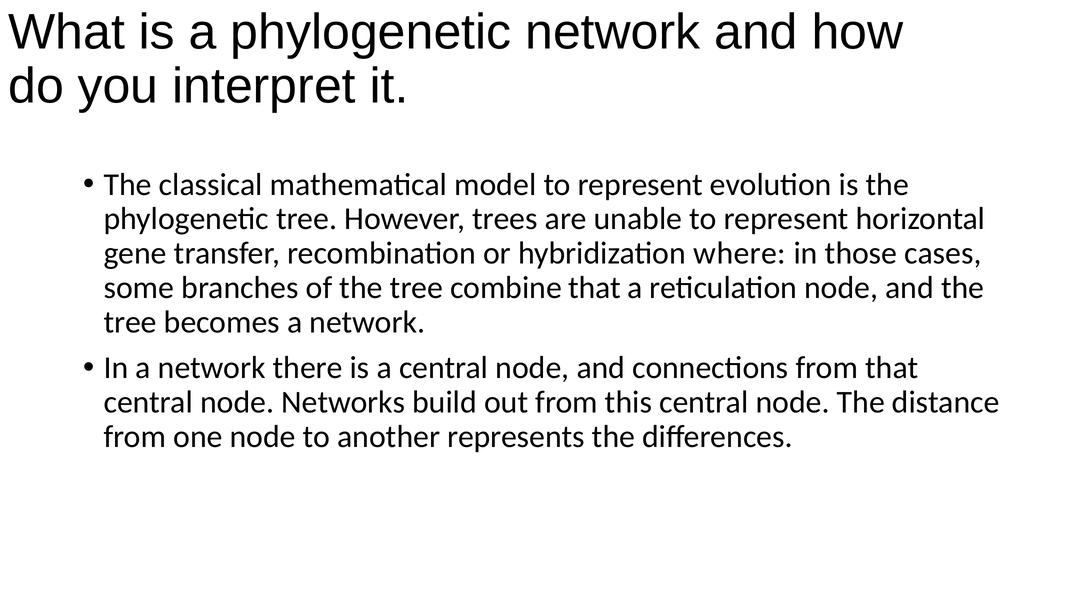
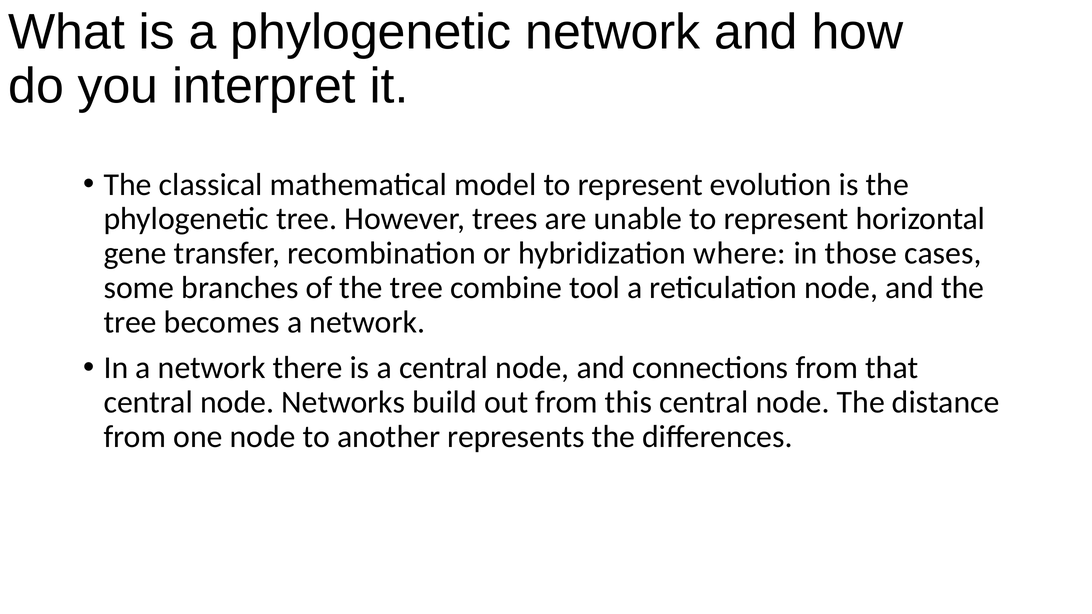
combine that: that -> tool (595, 288)
